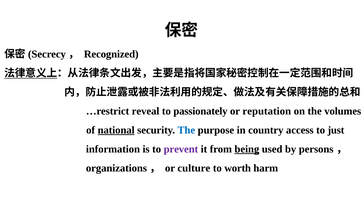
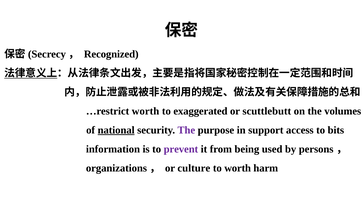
…restrict reveal: reveal -> worth (146, 111)
passionately: passionately -> exaggerated (200, 111)
reputation: reputation -> scuttlebutt (267, 111)
The colour: blue -> purple (186, 130)
country: country -> support (266, 130)
just: just -> bits (336, 130)
being underline: present -> none (247, 149)
